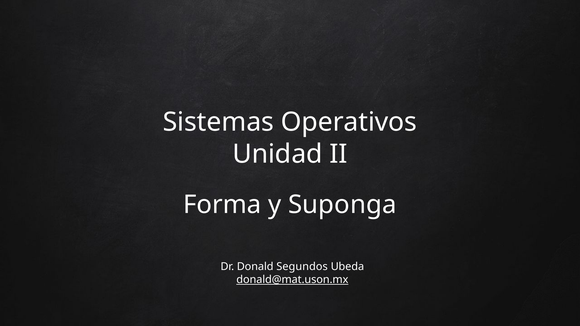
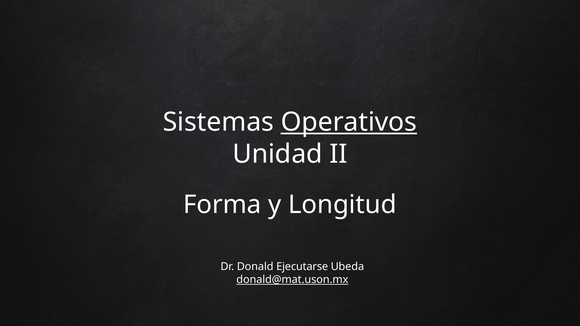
Operativos underline: none -> present (349, 122)
Suponga: Suponga -> Longitud (342, 205)
Segundos: Segundos -> Ejecutarse (302, 267)
